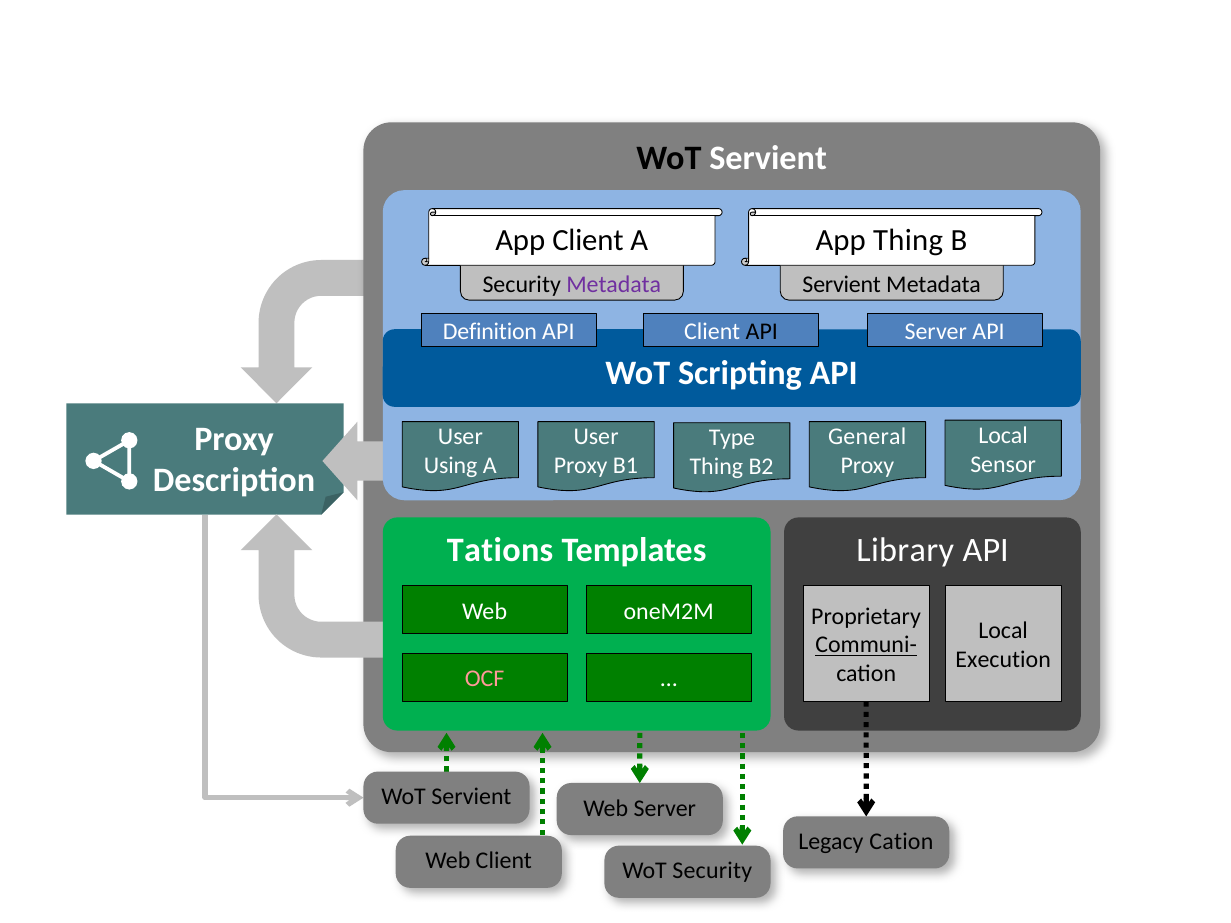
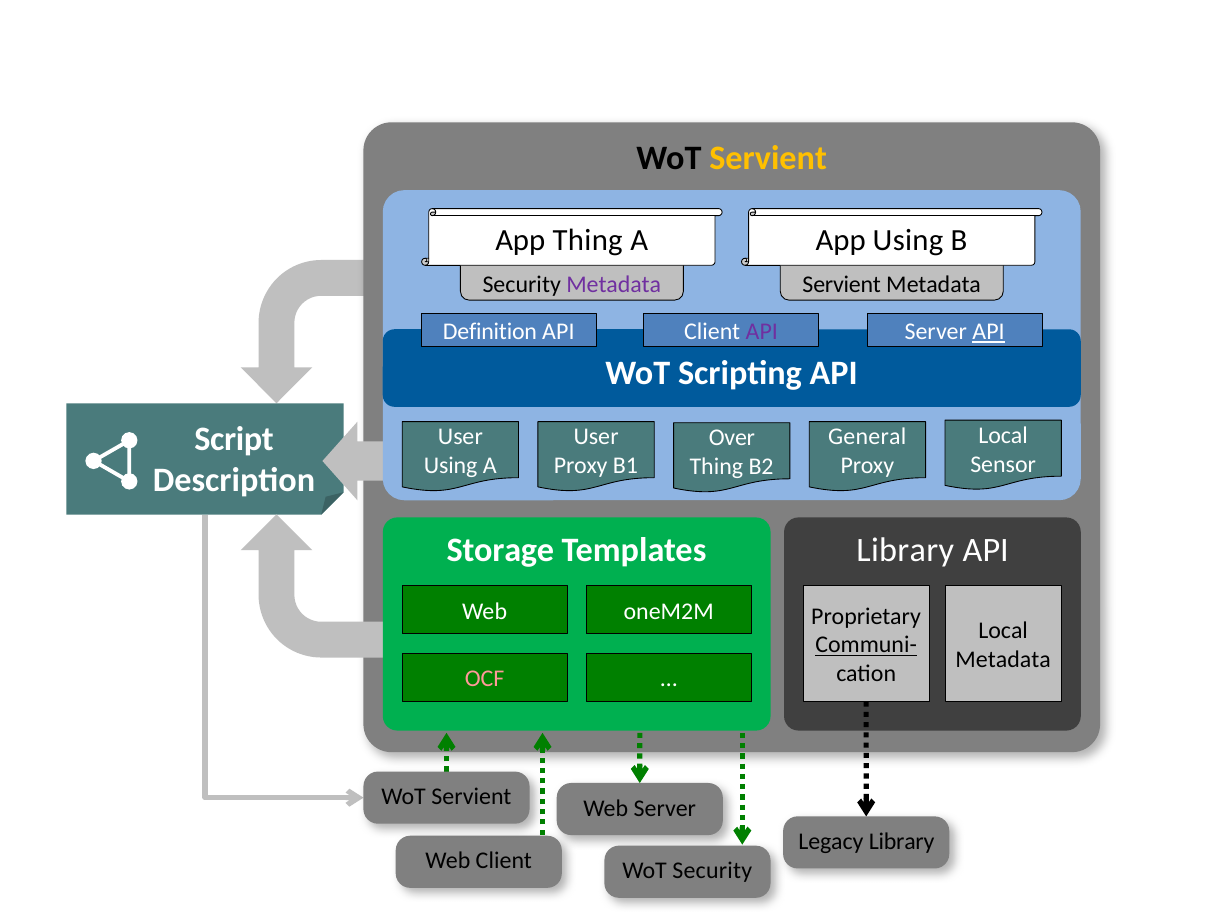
Servient colour: white -> yellow (768, 158)
App Client: Client -> Thing (588, 241)
App Thing: Thing -> Using (908, 241)
API colour: black -> purple (762, 332)
API underline: none -> present (989, 332)
Proxy: Proxy -> Script (234, 439)
Type: Type -> Over (732, 438)
Tations: Tations -> Storage (500, 551)
Execution: Execution -> Metadata (1003, 660)
Legacy Cation: Cation -> Library (902, 842)
